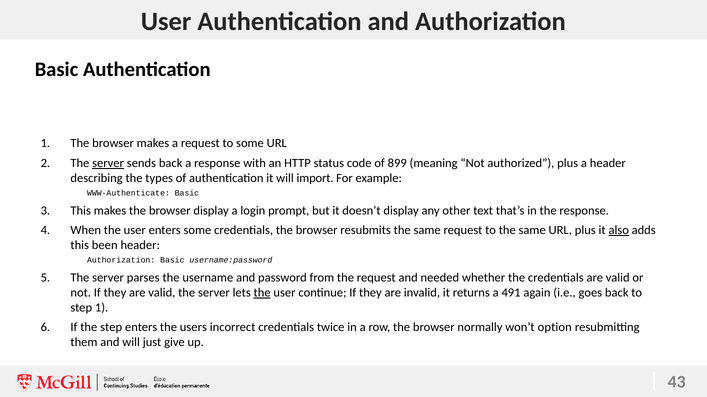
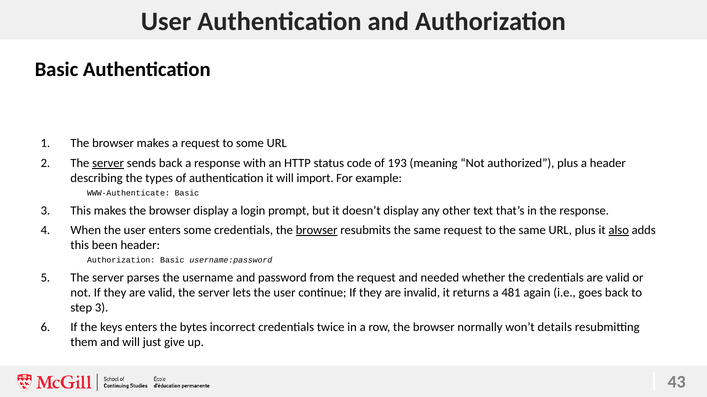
899: 899 -> 193 (397, 163)
browser underline: none -> present (317, 231)
the underline: present -> none (262, 293)
491: 491 -> 481 (511, 293)
step 1: 1 -> 3 (102, 308)
the step: step -> keys (111, 328)
users: users -> bytes (193, 328)
option: option -> details (555, 328)
